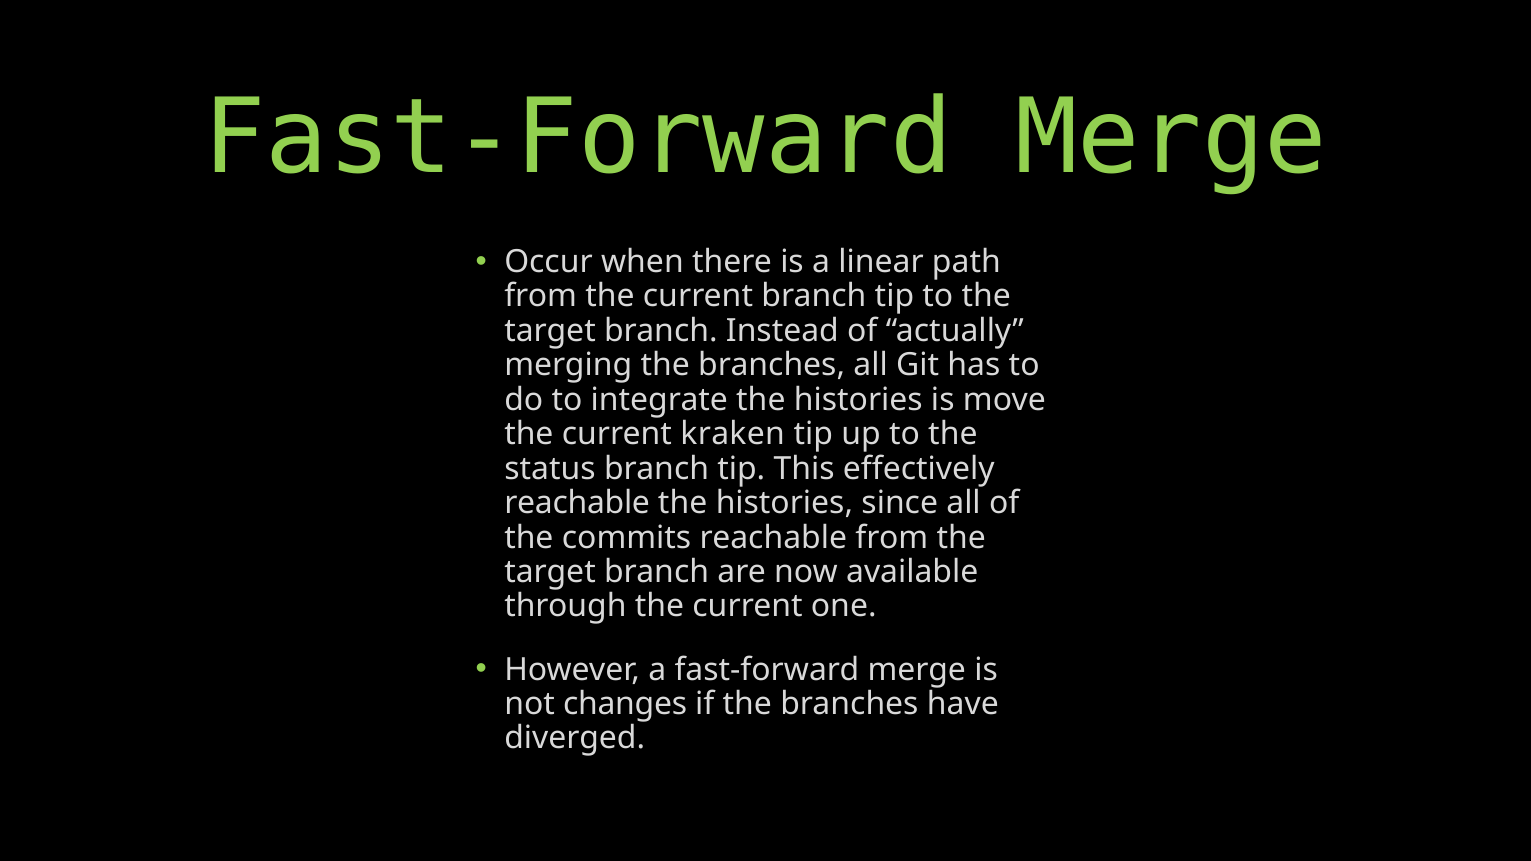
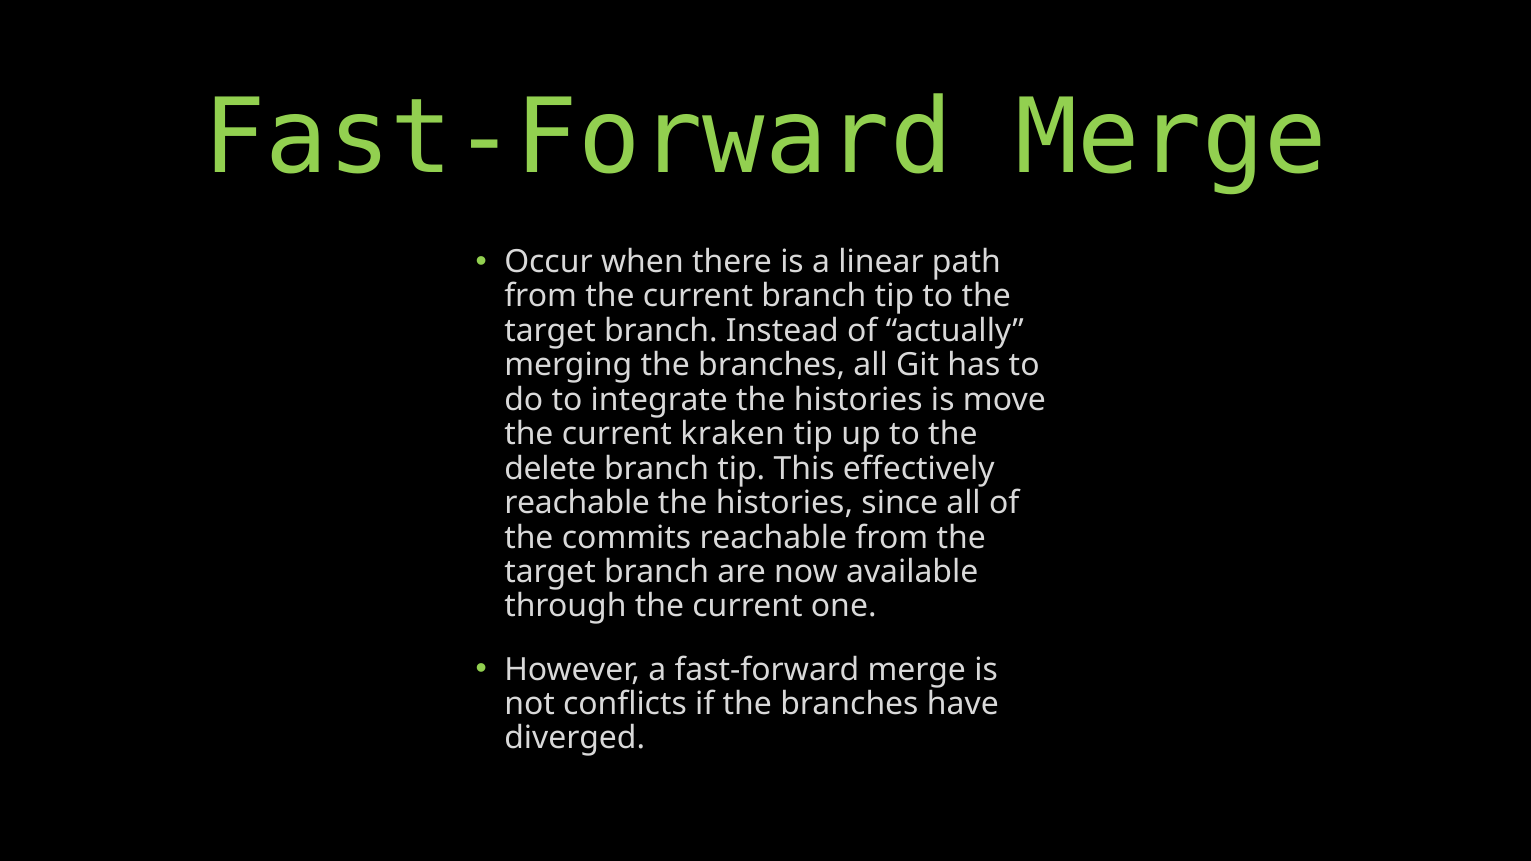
status: status -> delete (550, 469)
changes: changes -> conflicts (625, 704)
